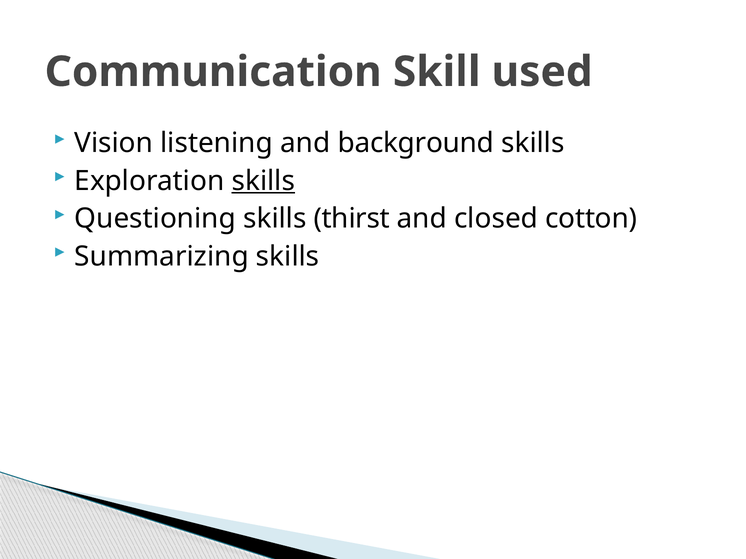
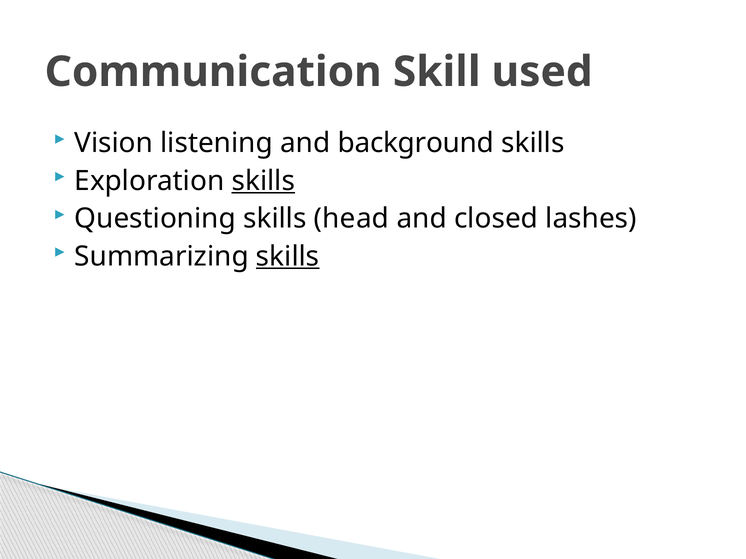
thirst: thirst -> head (352, 219)
cotton: cotton -> lashes (591, 219)
skills underline: none -> present (288, 257)
